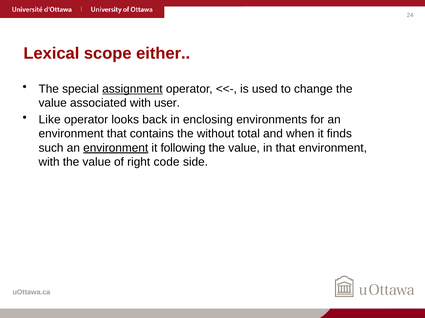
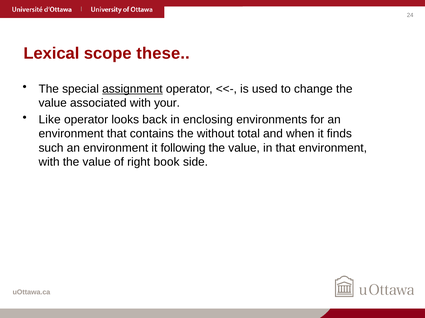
either: either -> these (163, 53)
user: user -> your (167, 103)
environment underline: present -> none (116, 148)
code: code -> book (167, 162)
